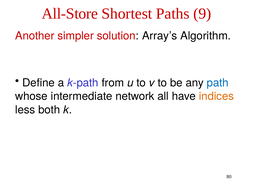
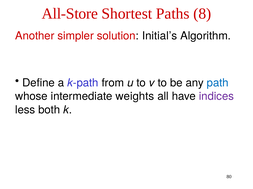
9: 9 -> 8 (202, 14)
Array’s: Array’s -> Initial’s (160, 36)
network: network -> weights (135, 97)
indices colour: orange -> purple (216, 97)
